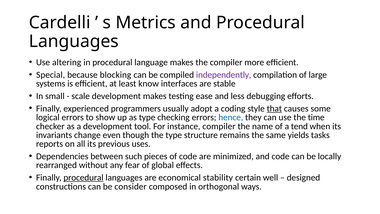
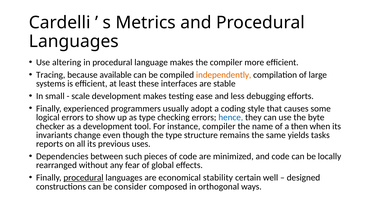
Special: Special -> Tracing (51, 75)
blocking: blocking -> available (116, 75)
independently colour: purple -> orange (224, 75)
know: know -> these (149, 84)
that underline: present -> none (274, 108)
time: time -> byte (316, 117)
tend: tend -> then (299, 126)
